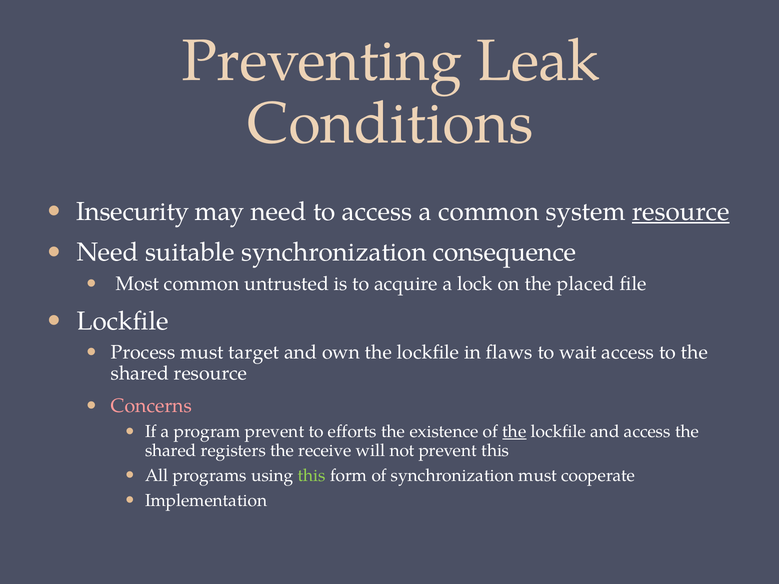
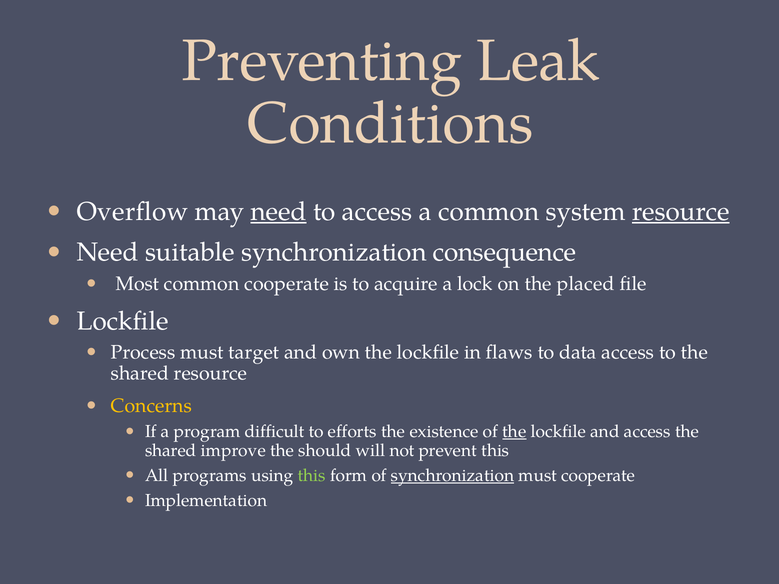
Insecurity: Insecurity -> Overflow (133, 212)
need underline: none -> present (279, 212)
common untrusted: untrusted -> cooperate (287, 284)
wait: wait -> data (578, 353)
Concerns colour: pink -> yellow (151, 406)
program prevent: prevent -> difficult (275, 432)
registers: registers -> improve (233, 451)
receive: receive -> should (325, 451)
synchronization underline: none -> present (453, 476)
